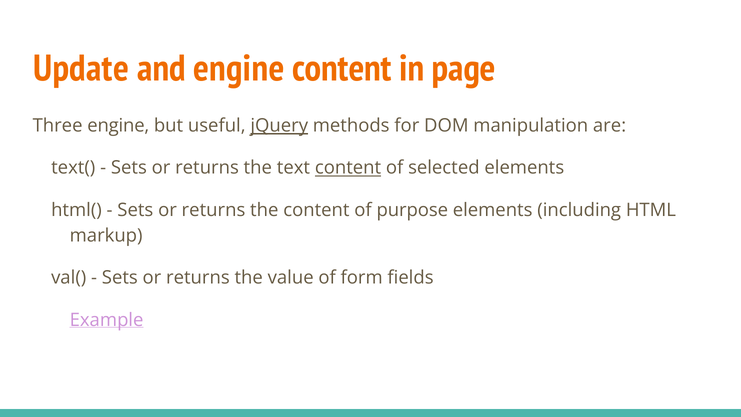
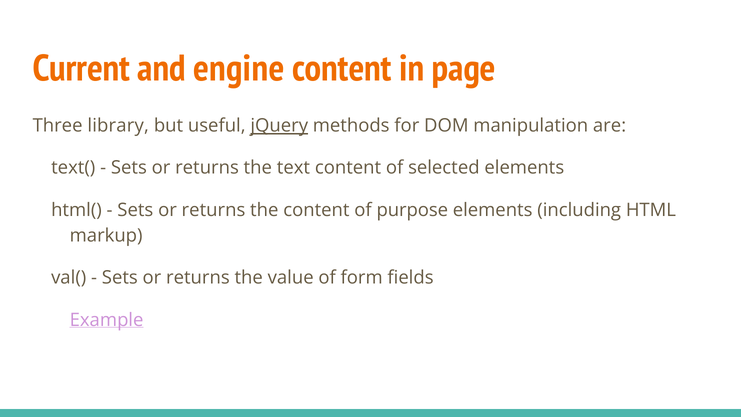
Update: Update -> Current (81, 68)
Three engine: engine -> library (118, 126)
content underline: present -> none (348, 168)
